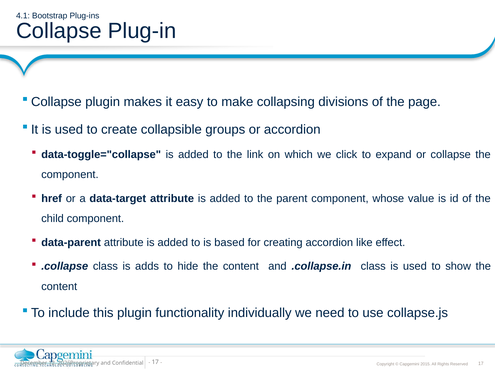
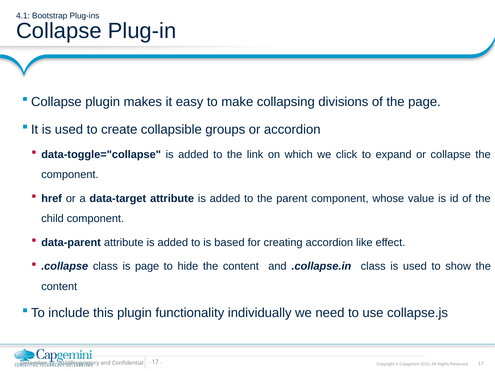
is adds: adds -> page (147, 266)
